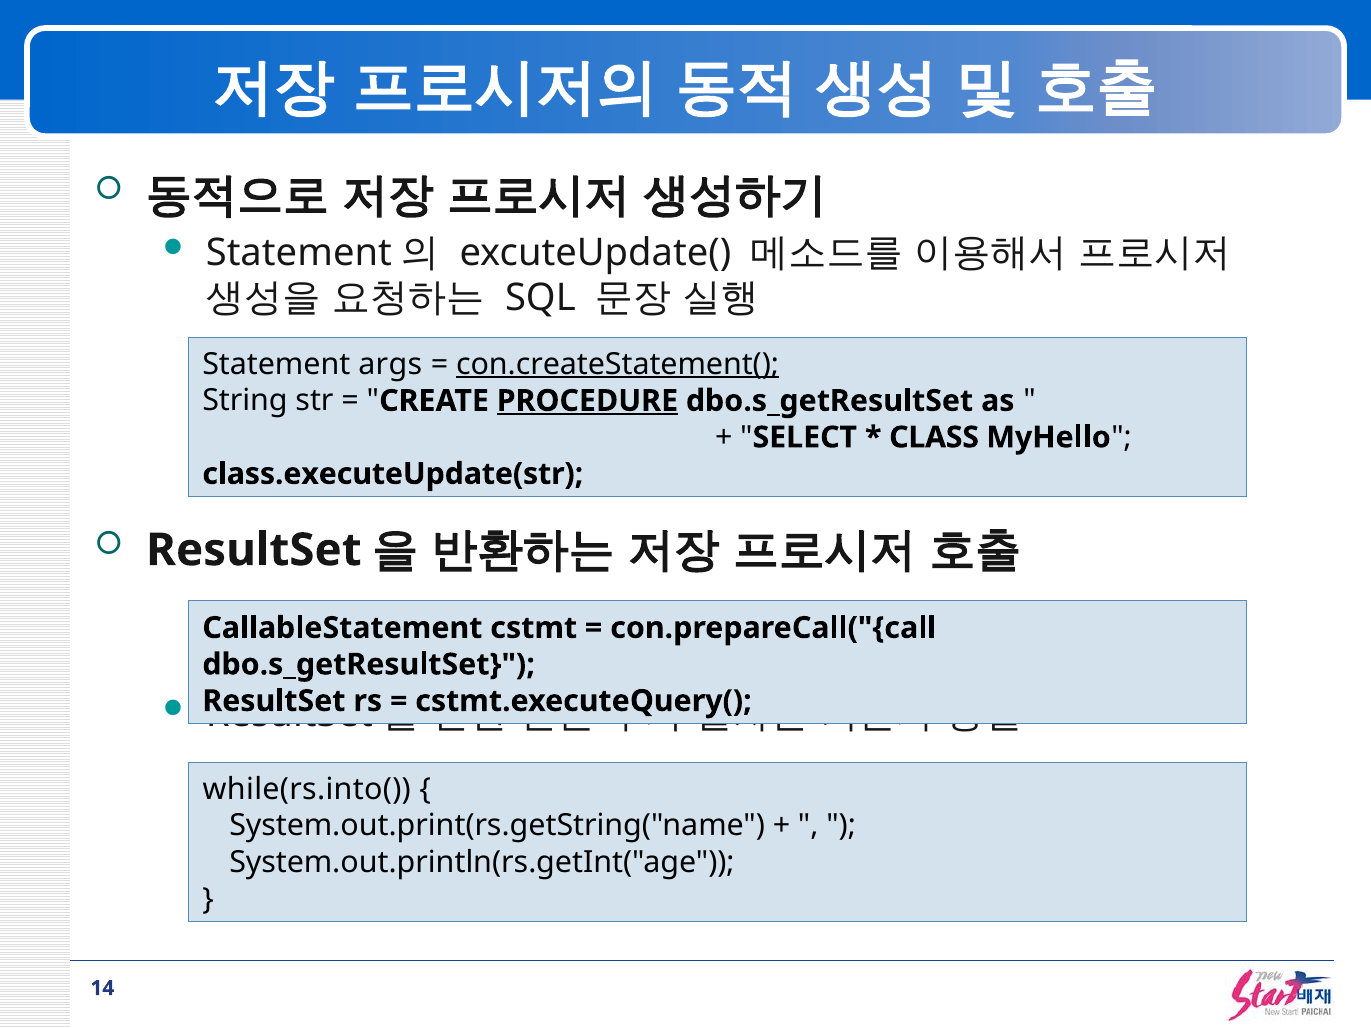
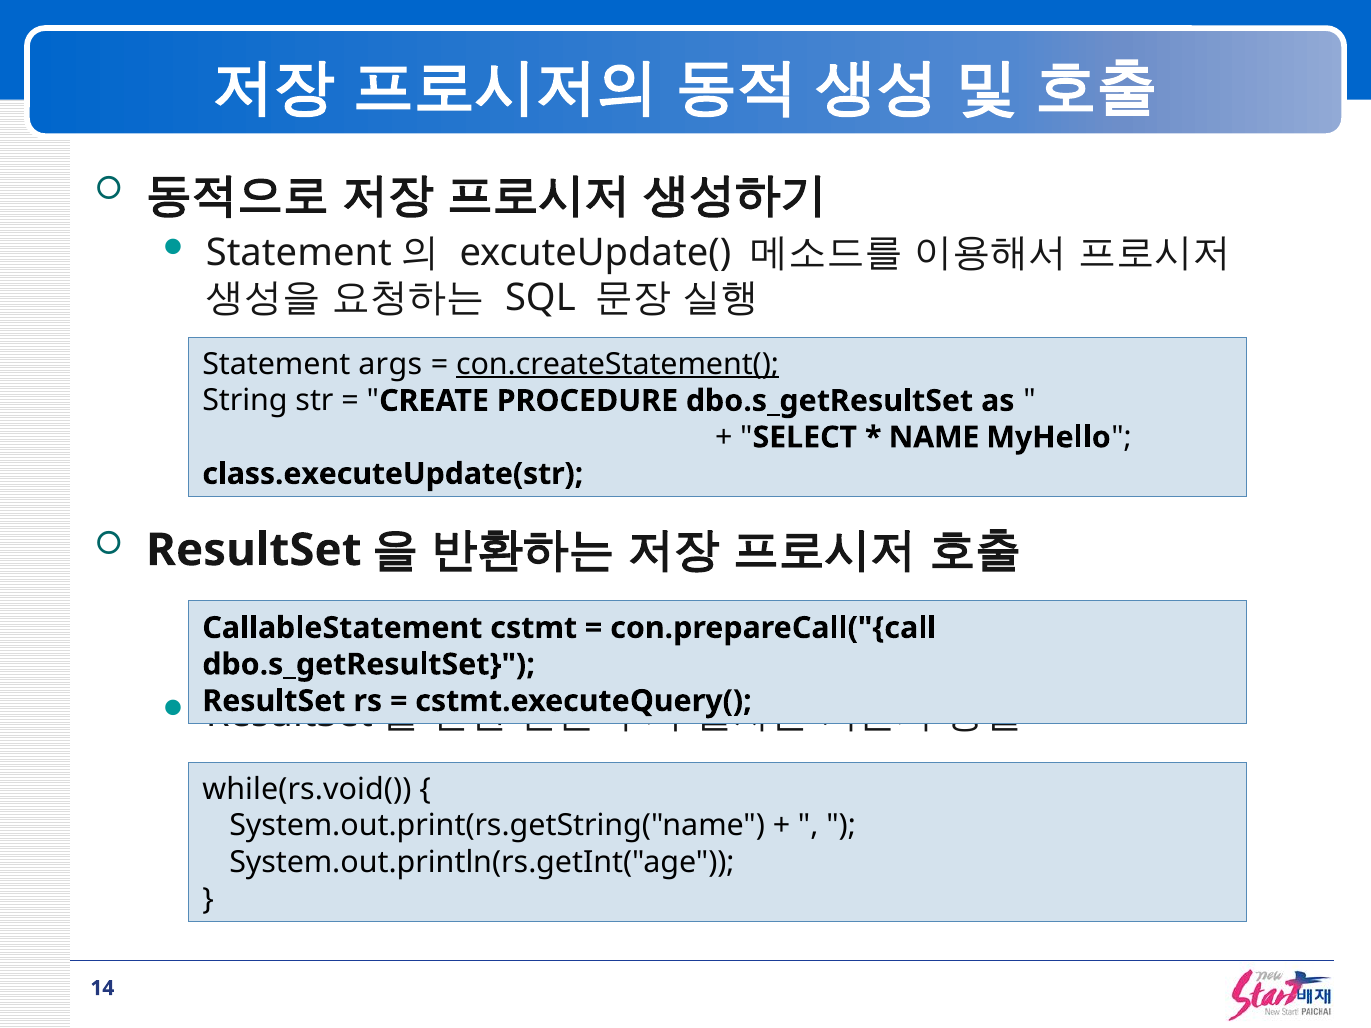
PROCEDURE underline: present -> none (587, 401)
CLASS: CLASS -> NAME (934, 437)
while(rs.into(: while(rs.into( -> while(rs.void( (307, 790)
